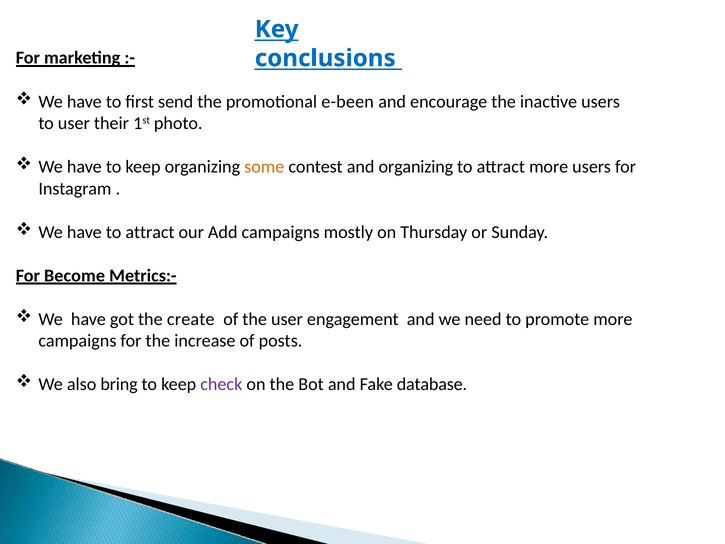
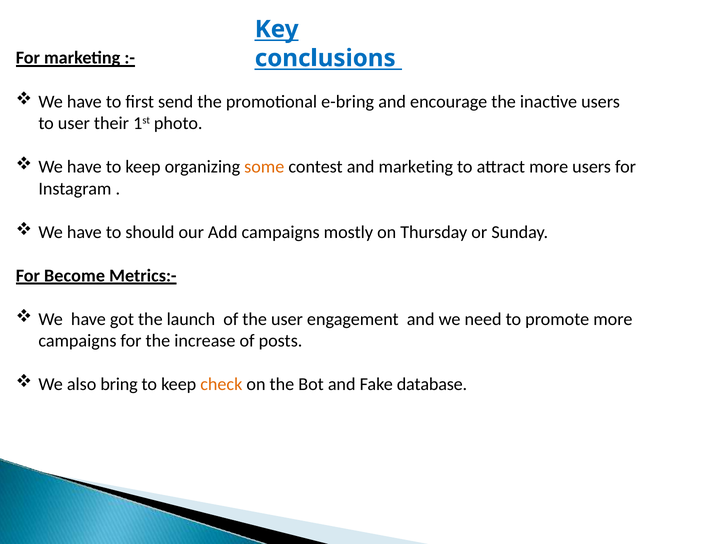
e-been: e-been -> e-bring (348, 101)
and organizing: organizing -> marketing (416, 167)
have to attract: attract -> should (150, 232)
create: create -> launch (191, 319)
check colour: purple -> orange (221, 384)
